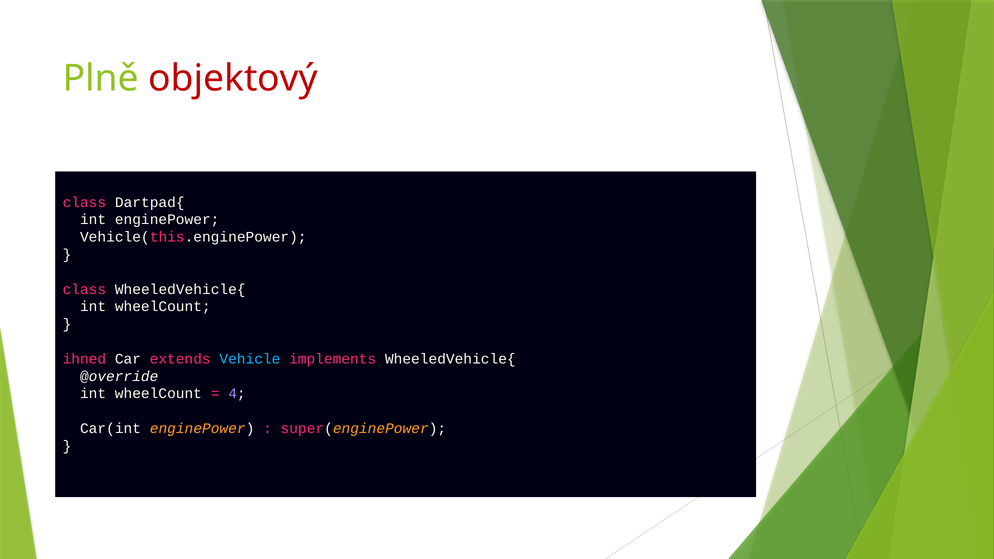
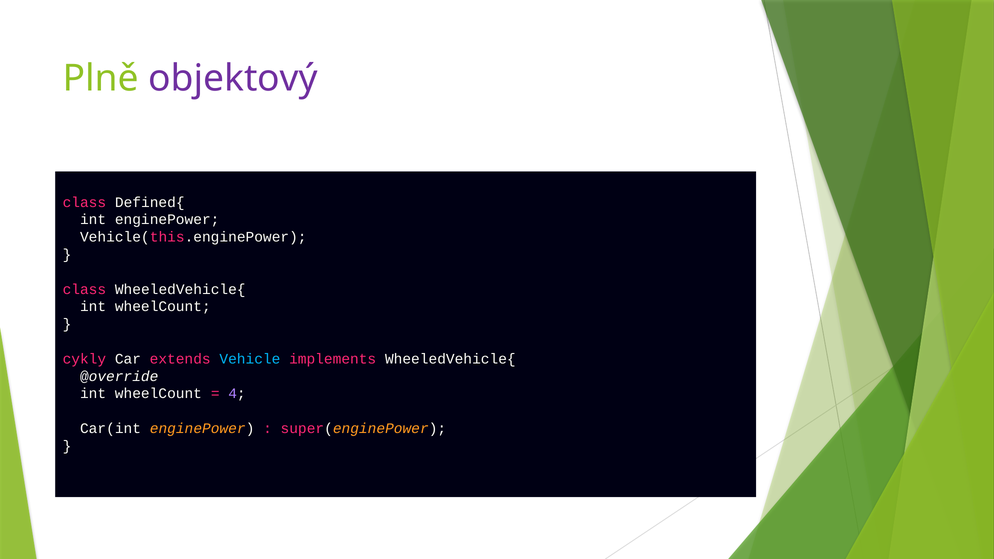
objektový colour: red -> purple (233, 78)
Dartpad{: Dartpad{ -> Defined{ (150, 202)
ihned: ihned -> cykly (84, 359)
